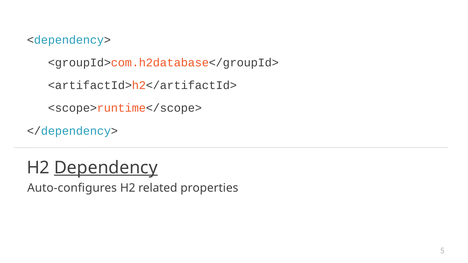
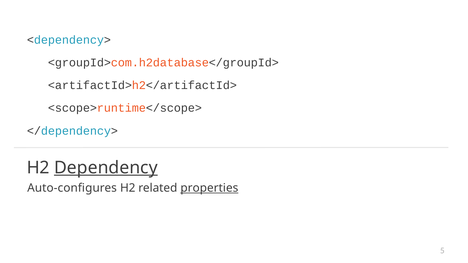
properties underline: none -> present (209, 188)
